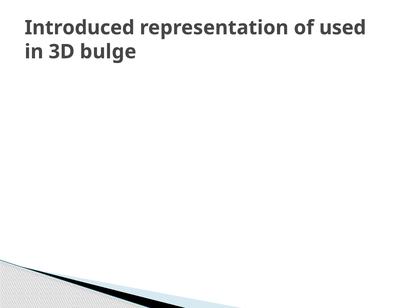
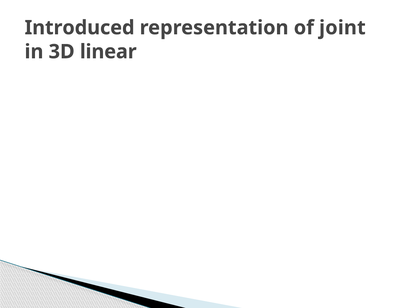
used: used -> joint (342, 28)
bulge: bulge -> linear (108, 52)
